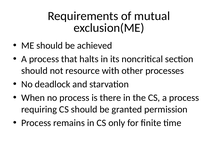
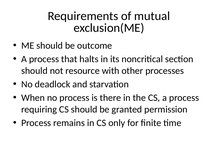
achieved: achieved -> outcome (95, 46)
